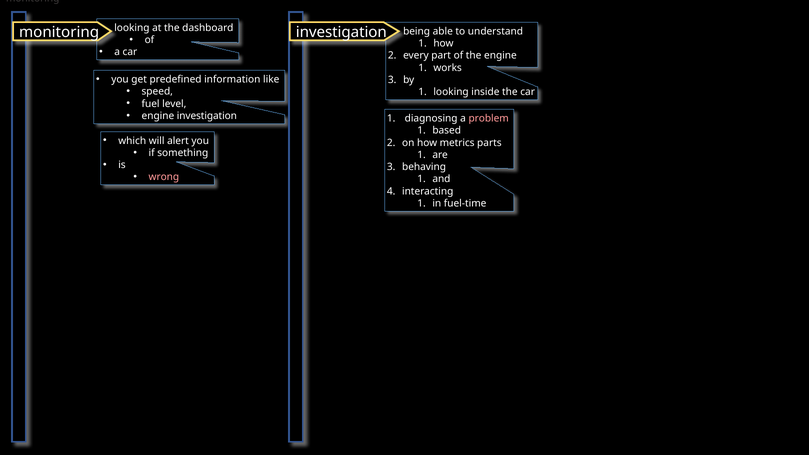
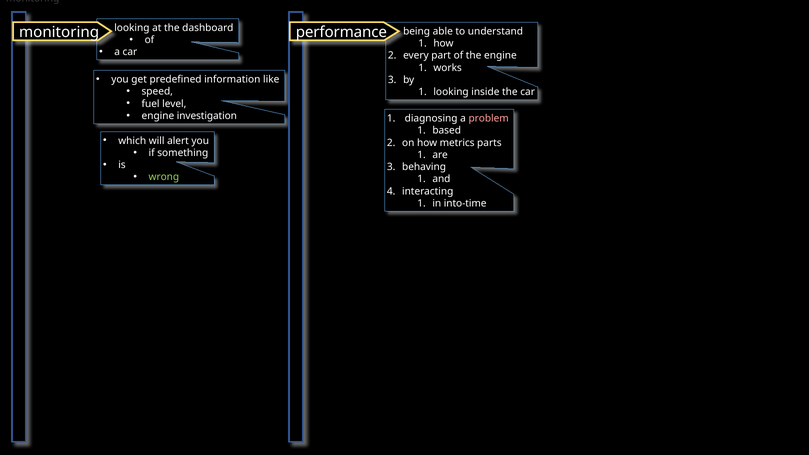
investigation: investigation -> performance (341, 32)
wrong colour: pink -> light green (164, 177)
fuel-time: fuel-time -> into-time (465, 203)
